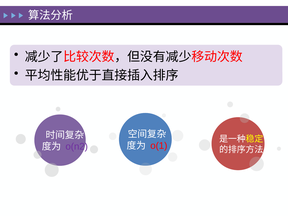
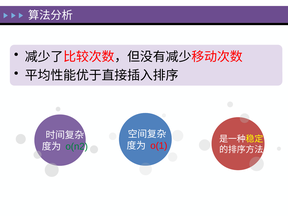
o(n2 colour: purple -> green (77, 147)
